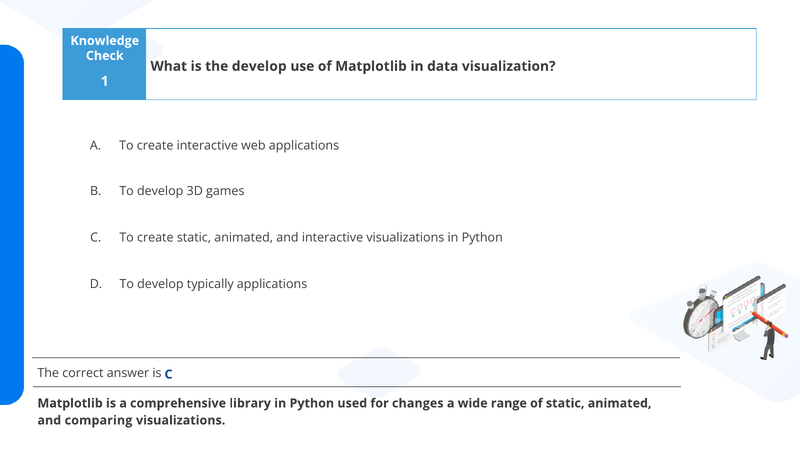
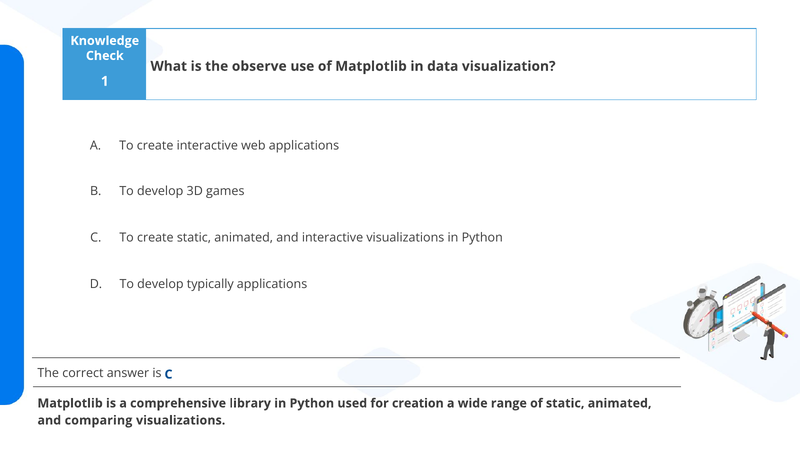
the develop: develop -> observe (259, 66)
changes: changes -> creation (418, 403)
